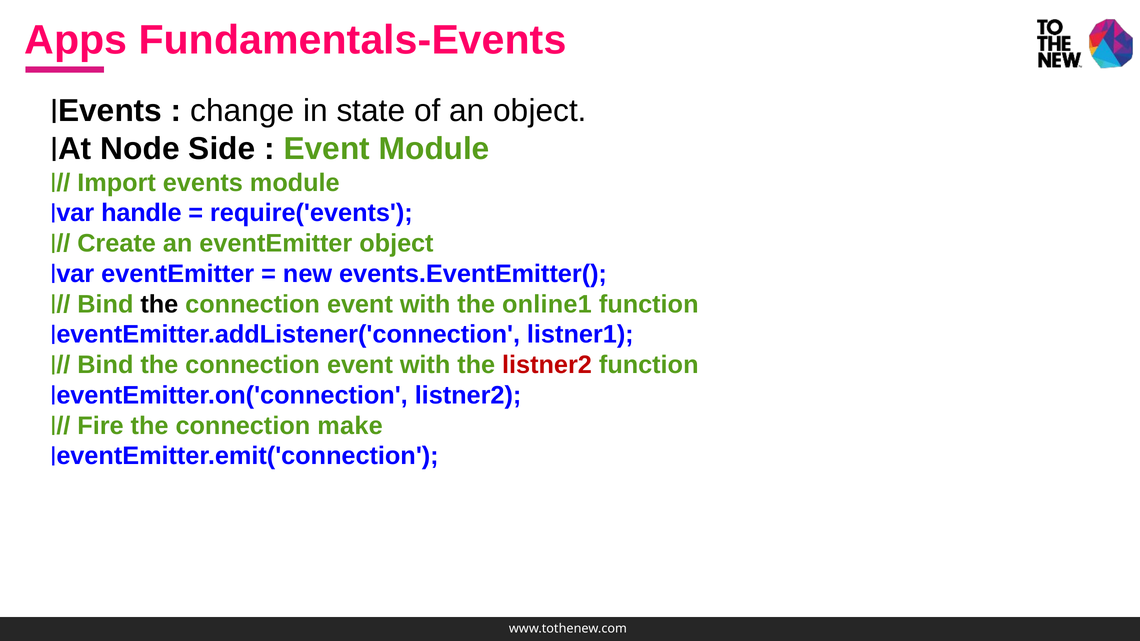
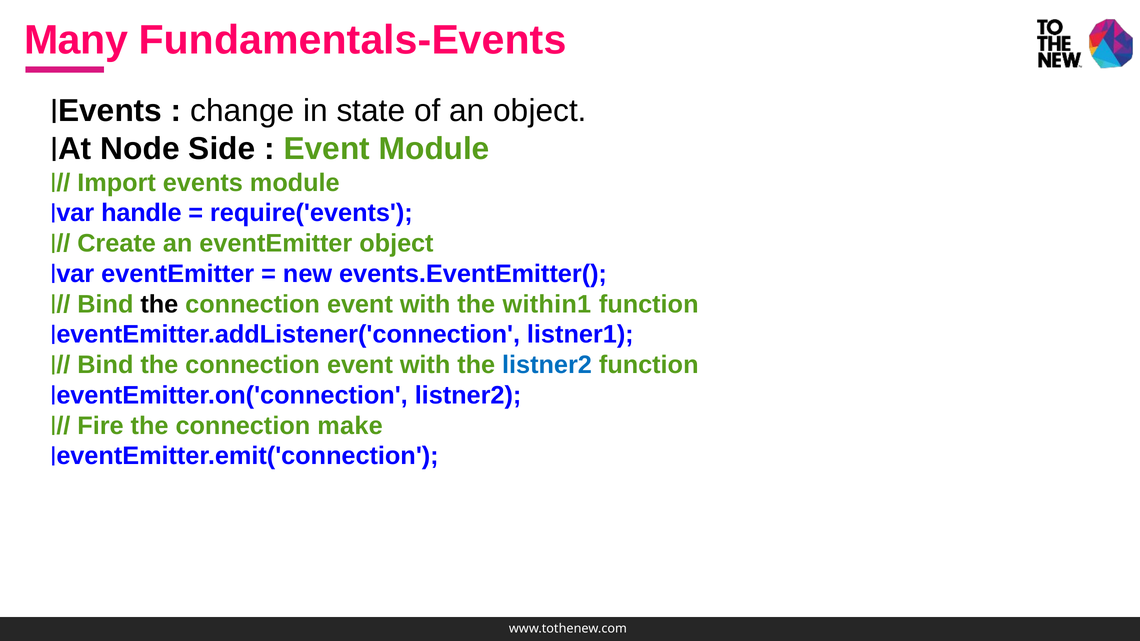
Apps: Apps -> Many (76, 40)
online1: online1 -> within1 (547, 304)
listner2 colour: red -> blue (547, 365)
